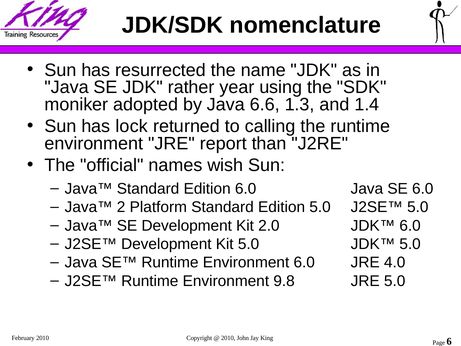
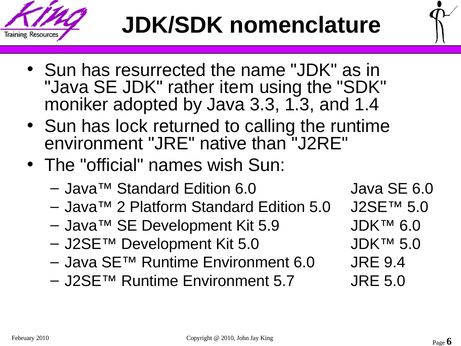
year: year -> item (237, 87)
6.6: 6.6 -> 3.3 (265, 104)
report: report -> native (223, 143)
2.0: 2.0 -> 5.9 (269, 225)
4.0: 4.0 -> 9.4 (395, 262)
9.8: 9.8 -> 5.7 (284, 281)
